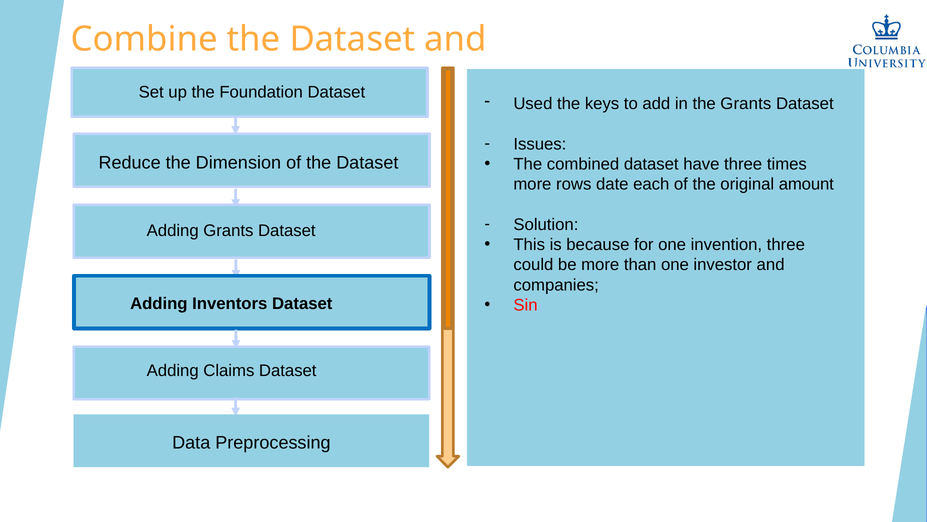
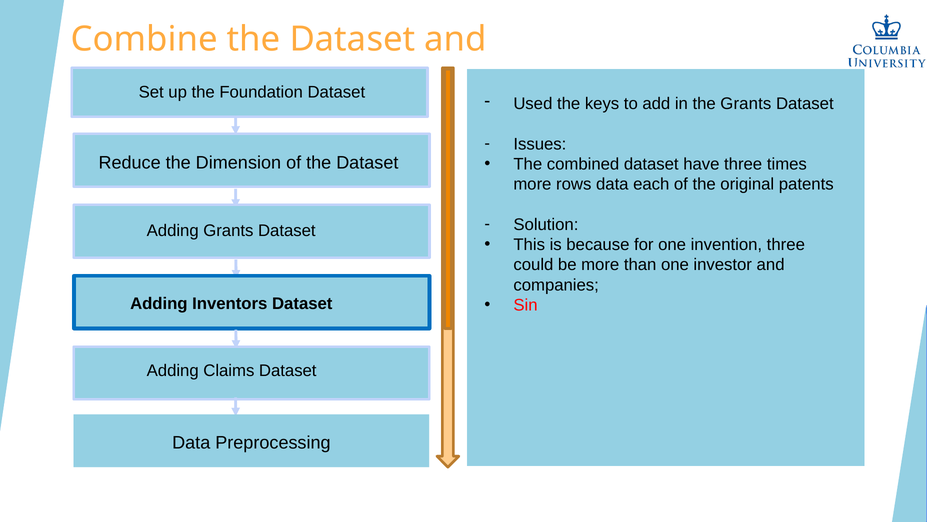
rows date: date -> data (612, 184)
amount: amount -> patents (806, 184)
